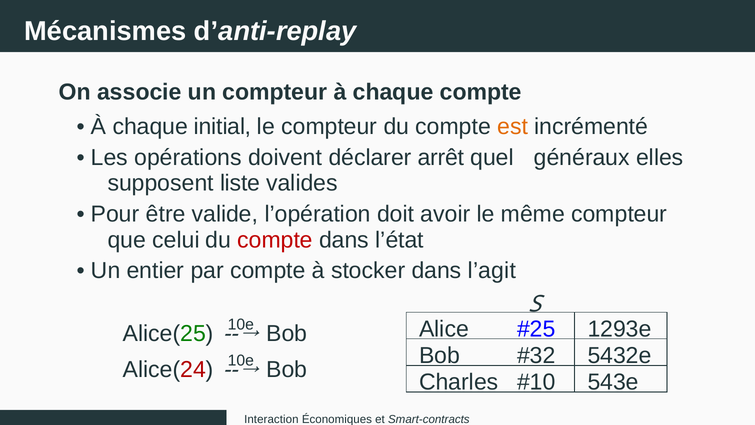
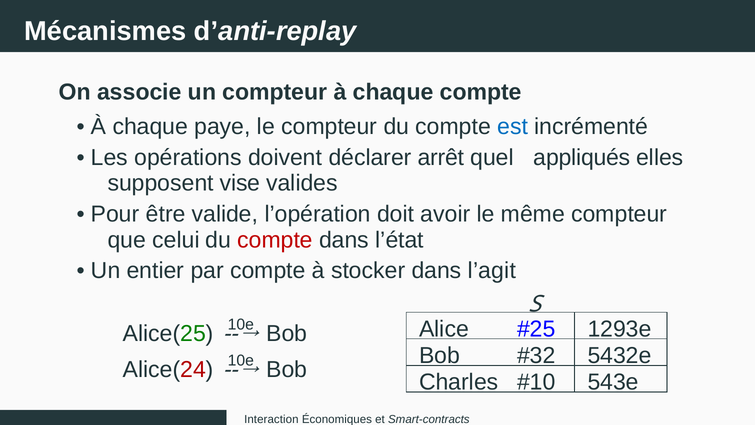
initial: initial -> paye (223, 127)
est colour: orange -> blue (513, 127)
généraux: généraux -> appliqués (582, 157)
liste: liste -> vise (240, 183)
